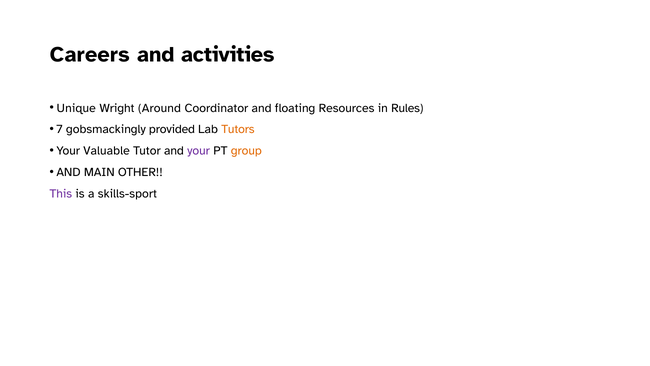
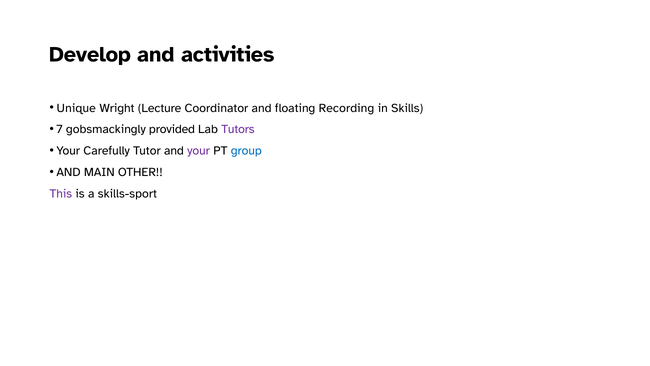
Careers: Careers -> Develop (90, 55)
Around: Around -> Lecture (160, 108)
Resources: Resources -> Recording (346, 108)
Rules: Rules -> Skills (407, 108)
Tutors colour: orange -> purple (238, 129)
Valuable: Valuable -> Carefully (107, 151)
group colour: orange -> blue (246, 151)
